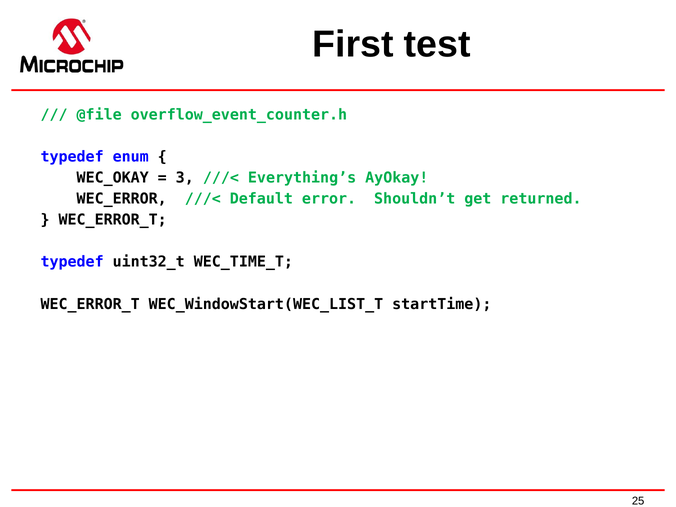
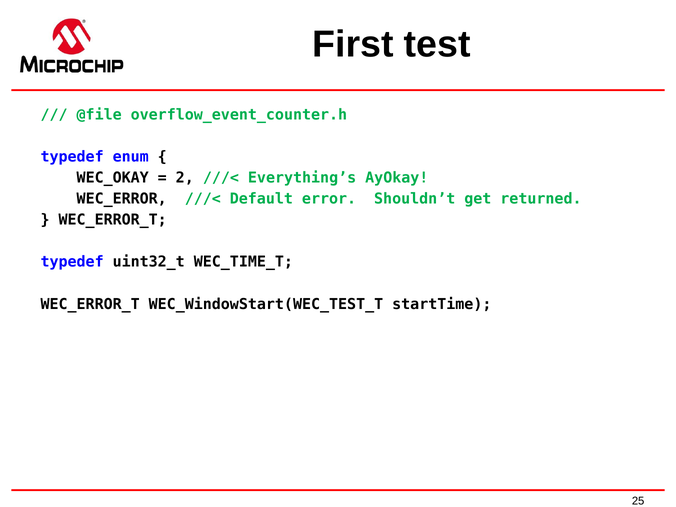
3: 3 -> 2 (185, 178)
WEC_WindowStart(WEC_LIST_T: WEC_WindowStart(WEC_LIST_T -> WEC_WindowStart(WEC_TEST_T (266, 304)
